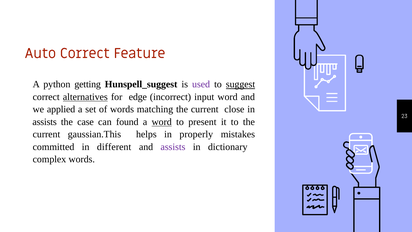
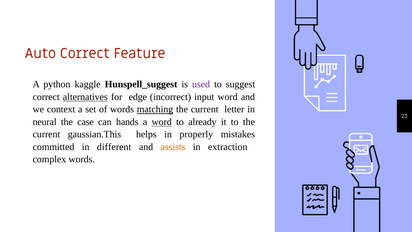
getting: getting -> kaggle (88, 84)
suggest underline: present -> none (241, 84)
applied: applied -> context (61, 109)
matching underline: none -> present (155, 109)
close: close -> letter (234, 109)
assists: assists -> neural (45, 122)
found: found -> hands (127, 122)
present: present -> already (202, 122)
assists colour: purple -> orange (173, 147)
dictionary: dictionary -> extraction (228, 147)
